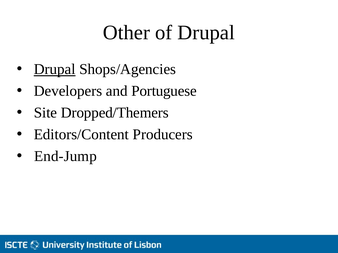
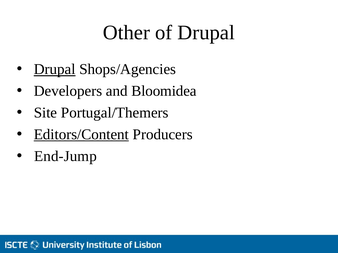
Portuguese: Portuguese -> Bloomidea (164, 91)
Dropped/Themers: Dropped/Themers -> Portugal/Themers (115, 113)
Editors/Content underline: none -> present (81, 135)
